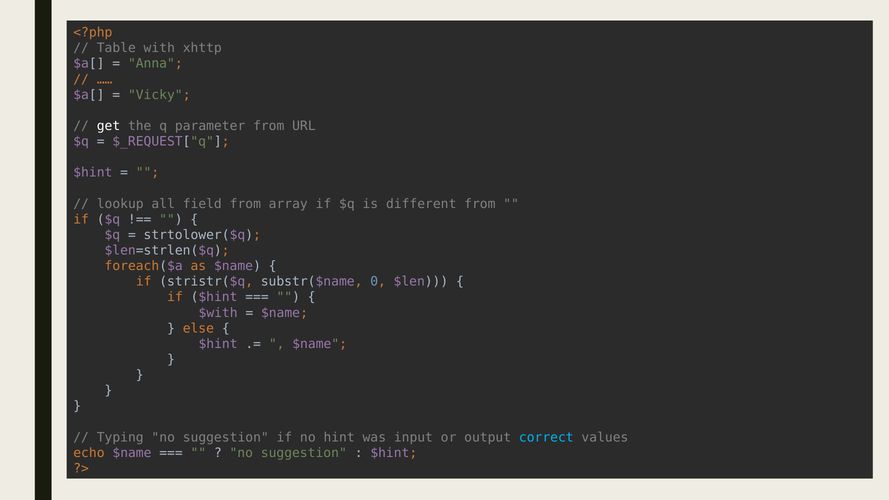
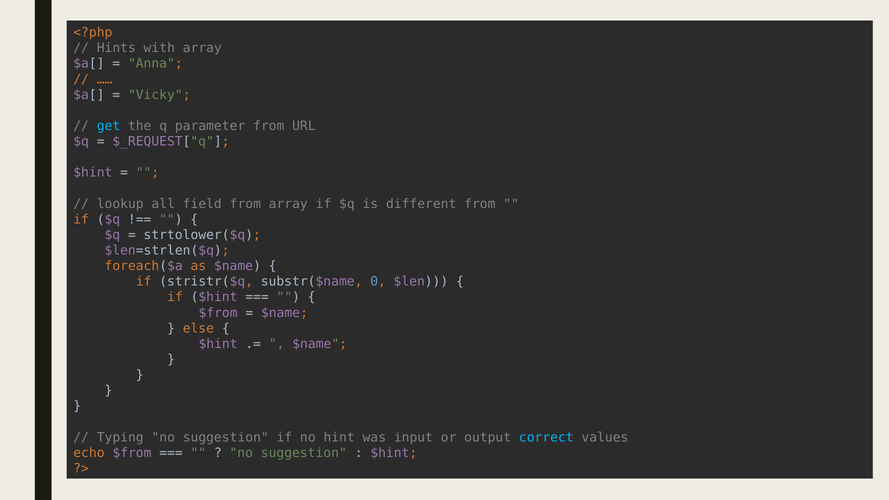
Table: Table -> Hints (116, 48)
with xhttp: xhttp -> array (202, 48)
get colour: white -> light blue (108, 126)
$with: $with -> $from (218, 313)
echo $name: $name -> $from (132, 453)
